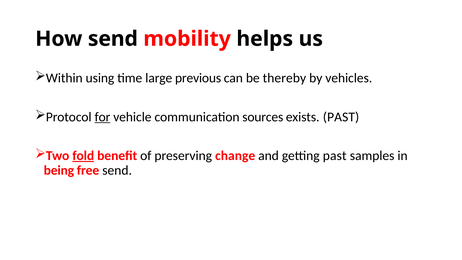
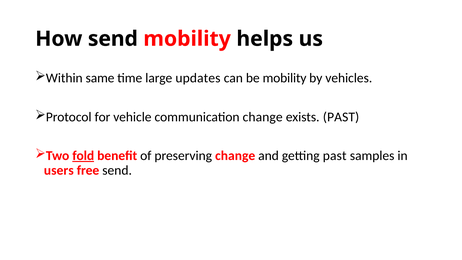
using: using -> same (100, 78)
previous: previous -> updates (198, 78)
be thereby: thereby -> mobility (285, 78)
for underline: present -> none (102, 117)
communication sources: sources -> change (263, 117)
being: being -> users (59, 170)
